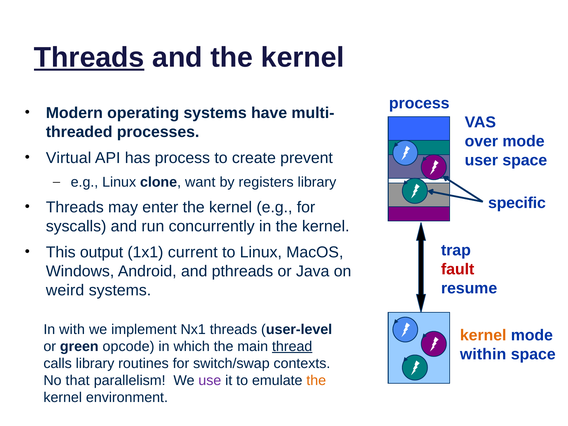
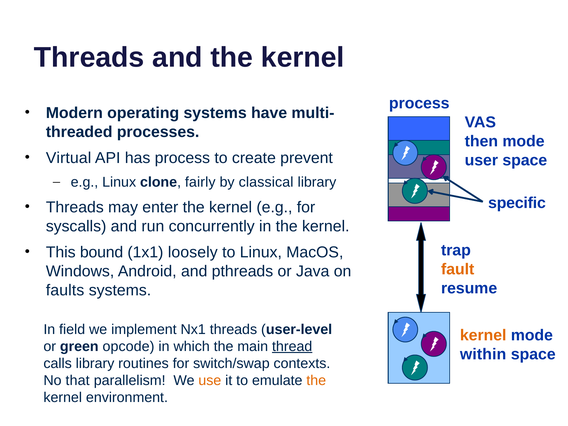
Threads underline: present -> none (89, 57)
over: over -> then (481, 141)
want: want -> fairly (200, 182)
registers: registers -> classical (266, 182)
output: output -> bound (102, 252)
current: current -> loosely (193, 252)
fault colour: red -> orange (458, 269)
weird: weird -> faults (65, 290)
with: with -> field (72, 329)
use colour: purple -> orange (210, 381)
